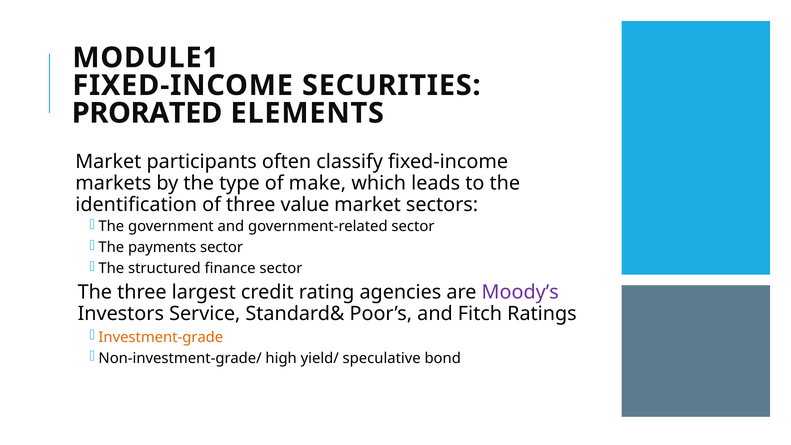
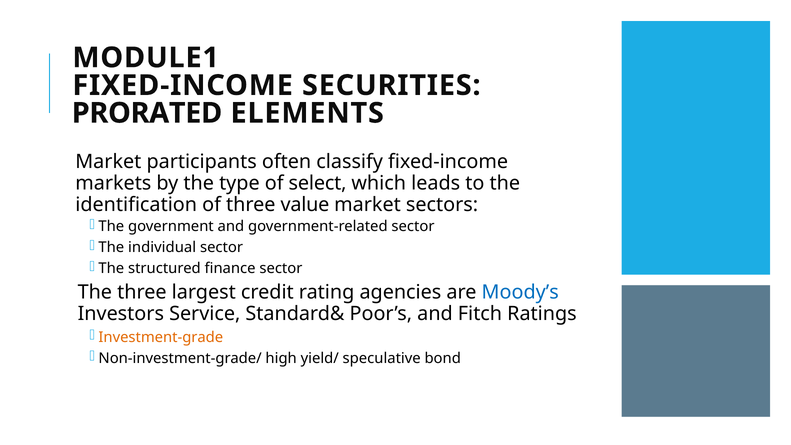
make: make -> select (318, 183)
payments: payments -> individual (162, 248)
Moody’s colour: purple -> blue (520, 292)
